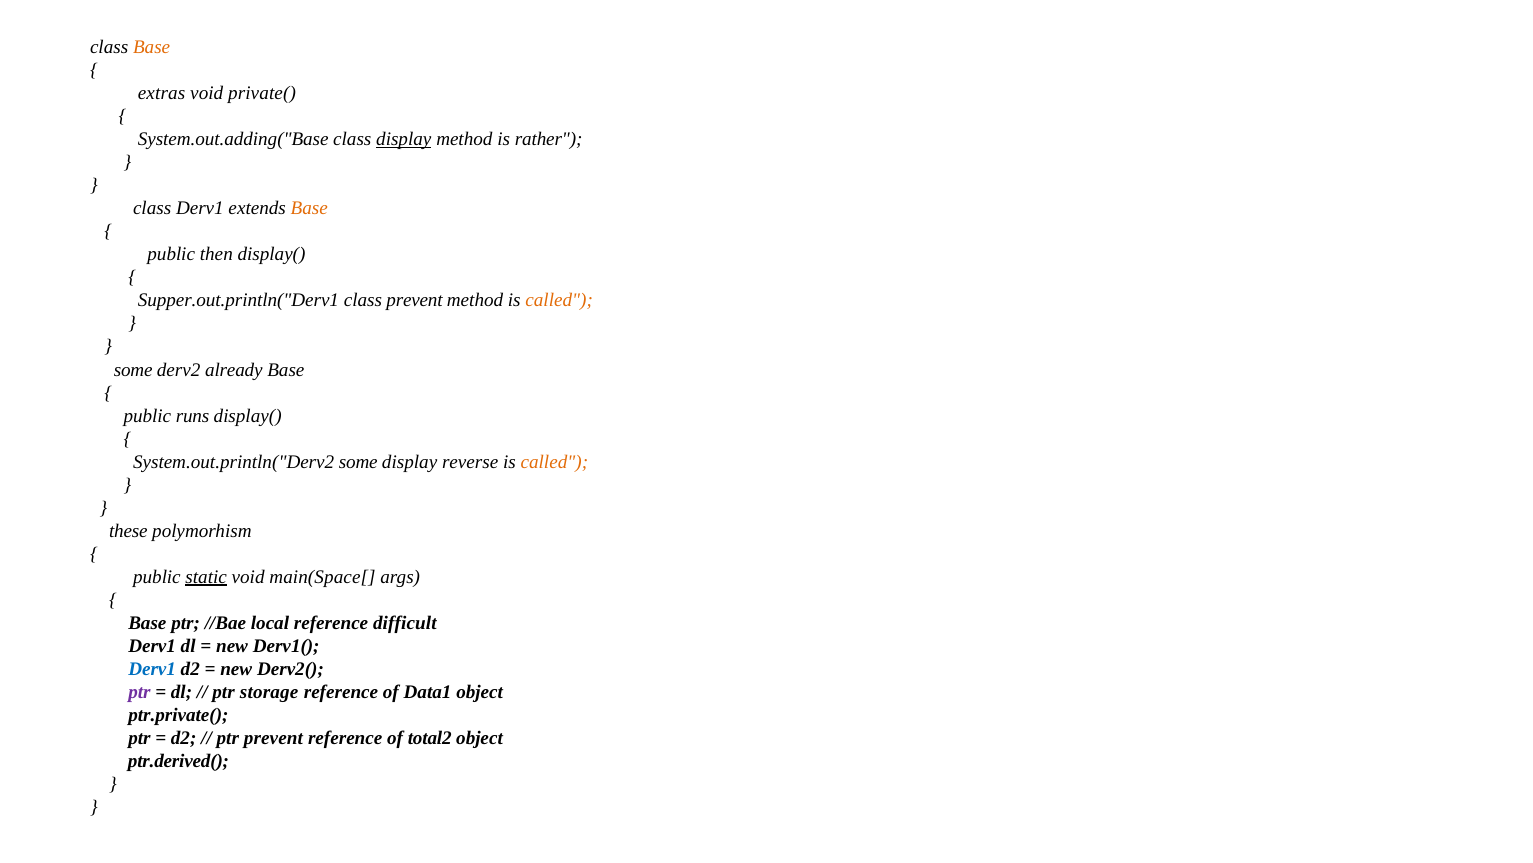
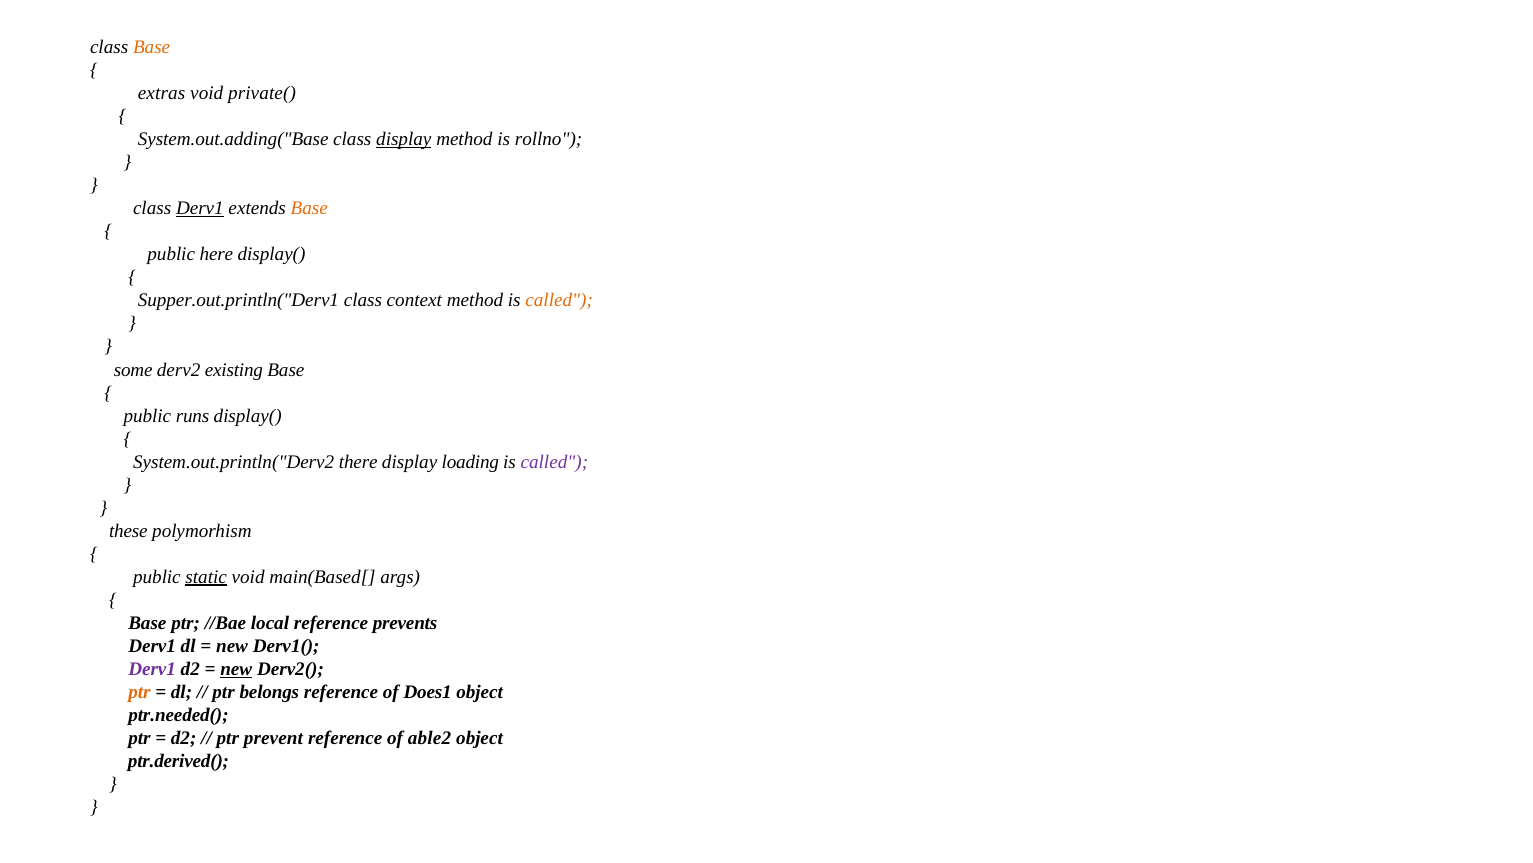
rather: rather -> rollno (549, 139)
Derv1 underline: none -> present (200, 208)
then: then -> here (216, 254)
class prevent: prevent -> context (414, 300)
already: already -> existing (234, 369)
System.out.println("Derv2 some: some -> there (358, 461)
reverse: reverse -> loading (470, 461)
called colour: orange -> purple (554, 461)
main(Space[: main(Space[ -> main(Based[ (323, 576)
difficult: difficult -> prevents (405, 622)
Derv1 colour: blue -> purple (152, 668)
new underline: none -> present (236, 668)
ptr colour: purple -> orange (139, 691)
storage: storage -> belongs (269, 691)
Data1: Data1 -> Does1 (428, 691)
ptr.private(: ptr.private( -> ptr.needed( (178, 714)
total2: total2 -> able2 (430, 737)
